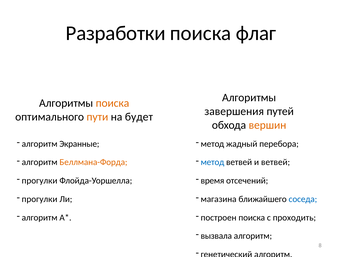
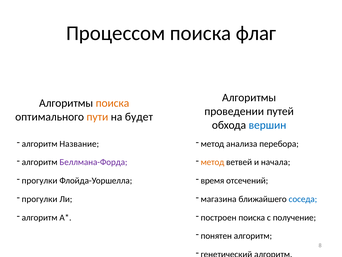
Разработки: Разработки -> Процессом (116, 33)
завершения: завершения -> проведении (234, 111)
вершин colour: orange -> blue (267, 125)
Экранные: Экранные -> Название (79, 144)
жадный: жадный -> анализа (242, 144)
Беллмана-Форда colour: orange -> purple (93, 162)
метод colour: blue -> orange (212, 162)
и ветвей: ветвей -> начала (276, 162)
проходить: проходить -> получение (294, 217)
вызвала: вызвала -> понятен (216, 236)
